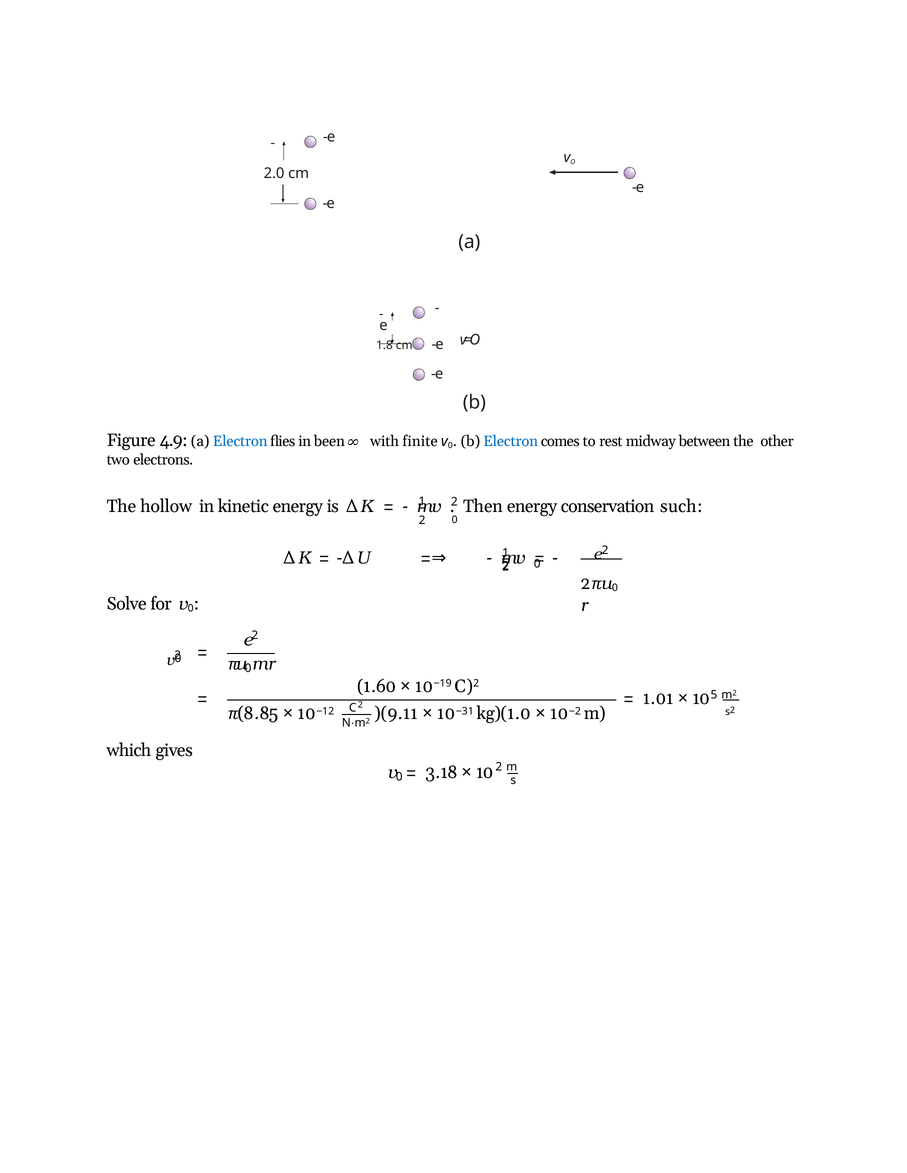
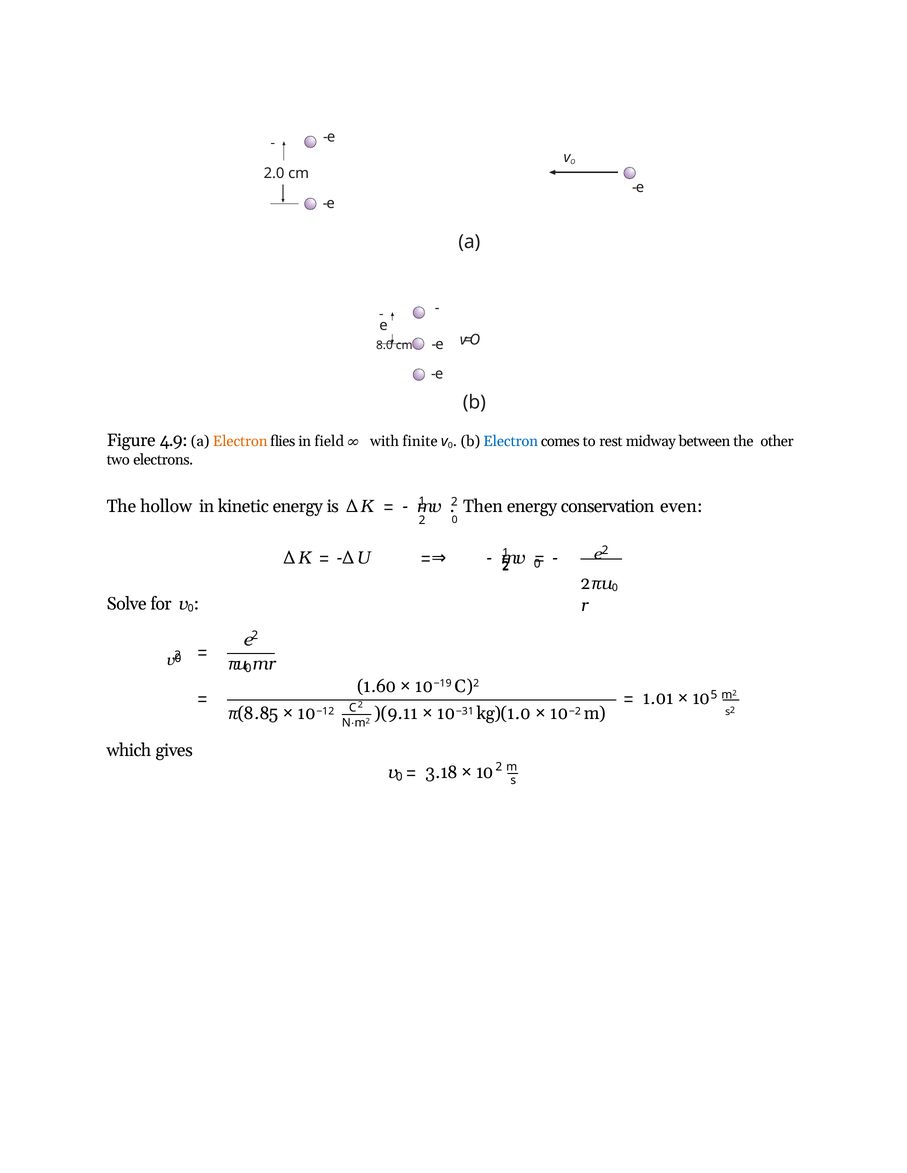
1.8: 1.8 -> 8.0 (384, 346)
Electron colour: blue -> orange (240, 442)
been: been -> field (329, 442)
such: such -> even (681, 507)
